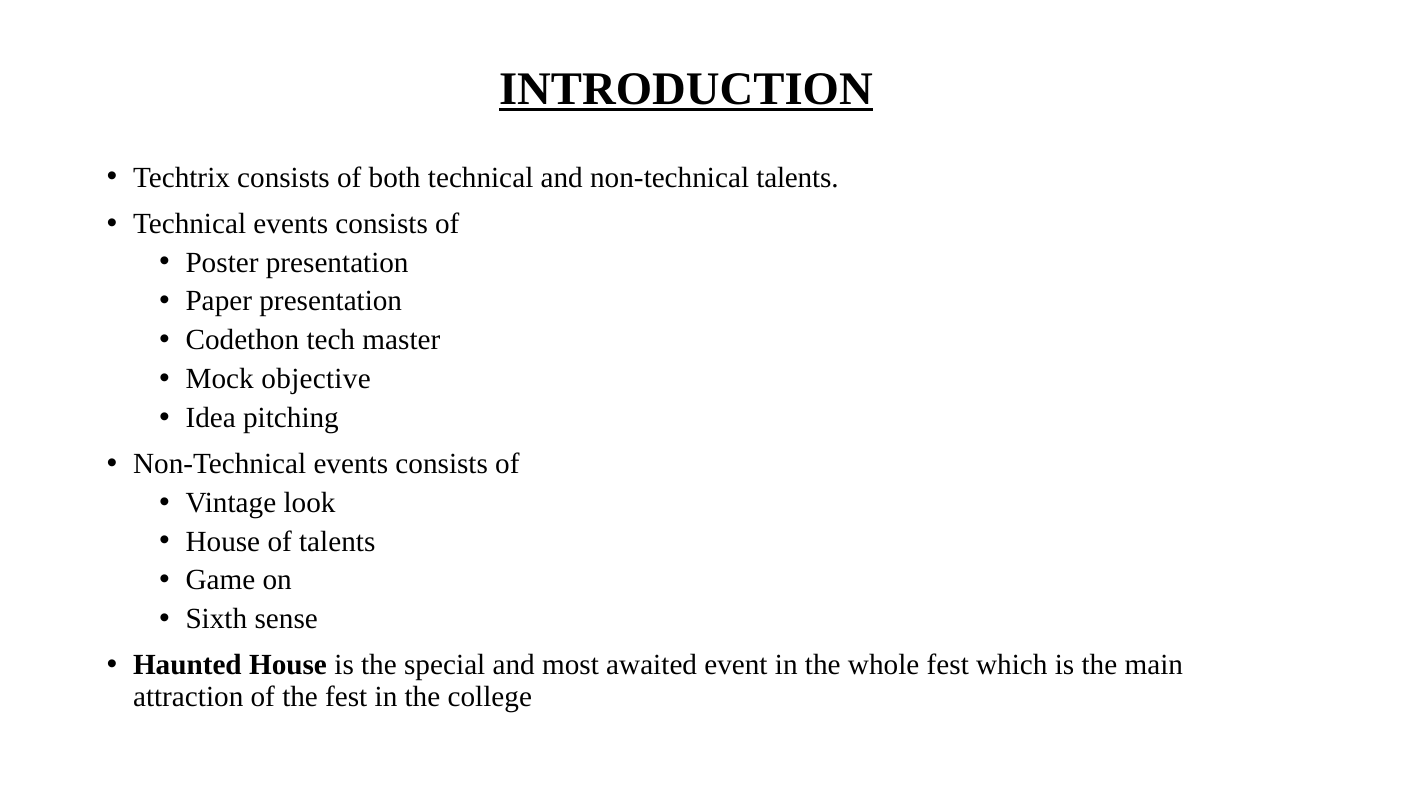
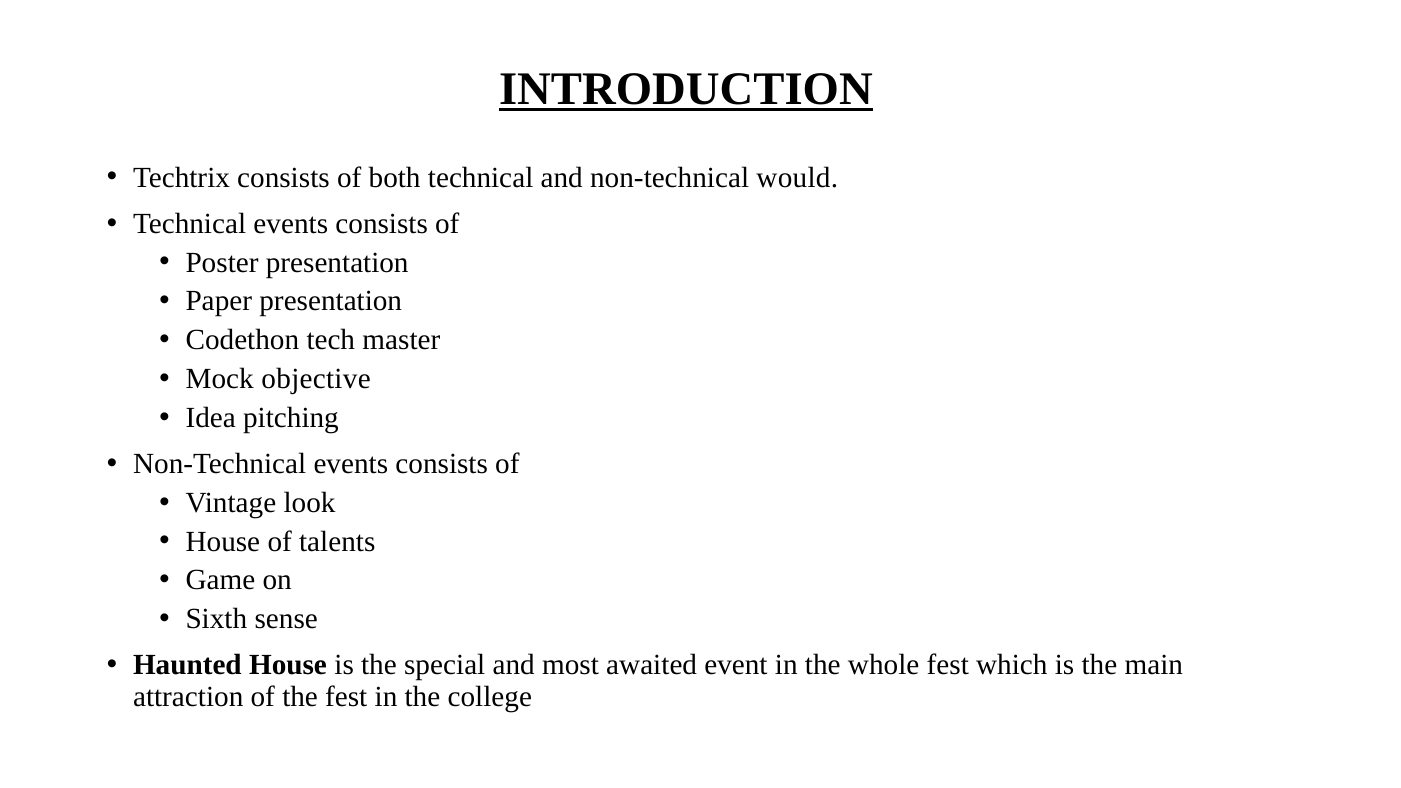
non-technical talents: talents -> would (797, 178)
